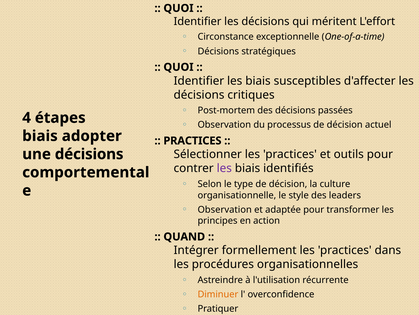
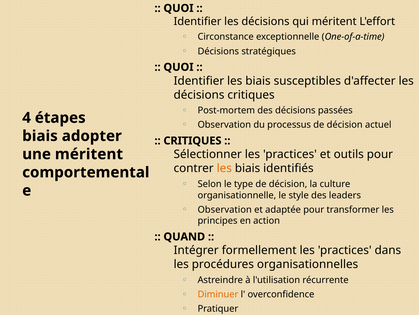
PRACTICES: PRACTICES -> CRITIQUES (192, 140)
une décisions: décisions -> méritent (89, 154)
les colour: purple -> orange (224, 168)
